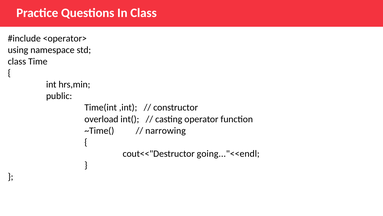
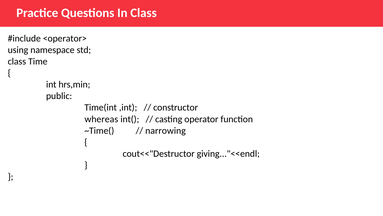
overload: overload -> whereas (101, 119)
going..."<<endl: going..."<<endl -> giving..."<<endl (228, 153)
